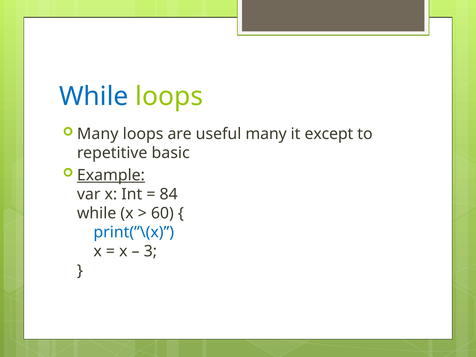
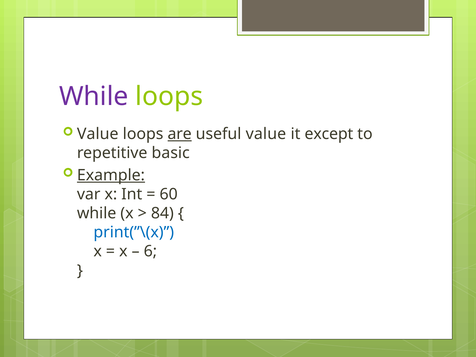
While colour: blue -> purple (94, 97)
Many: Many -> Value (98, 134)
are underline: none -> present (180, 134)
useful many: many -> value (266, 134)
84: 84 -> 60 (169, 194)
60: 60 -> 84 (162, 213)
3: 3 -> 6 (150, 251)
